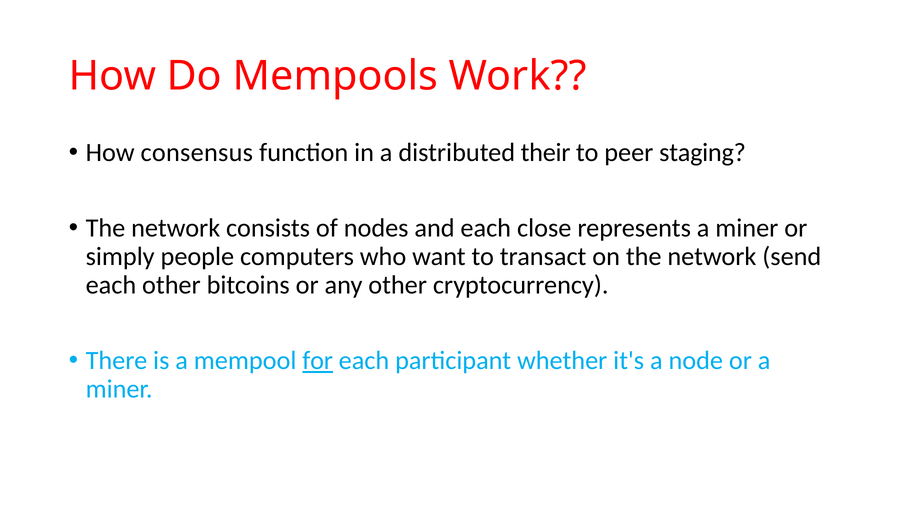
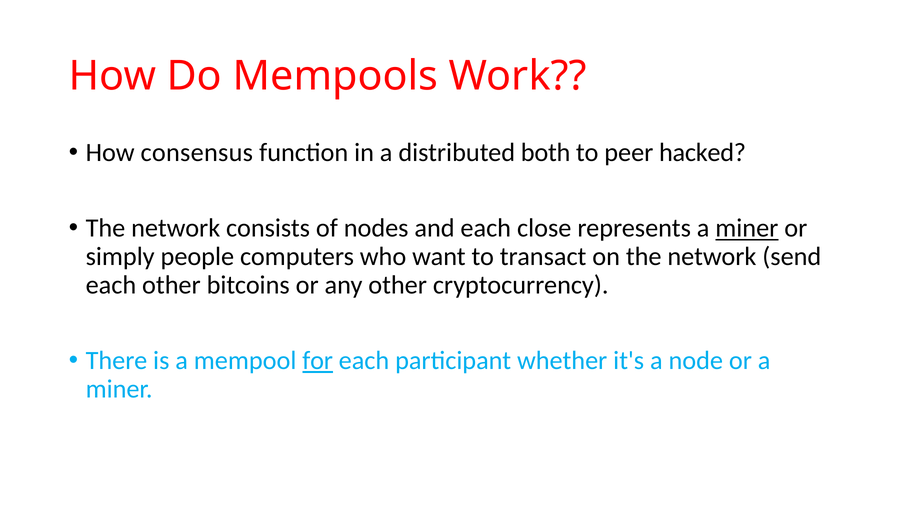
their: their -> both (546, 152)
staging: staging -> hacked (703, 152)
miner underline: none -> present (747, 228)
